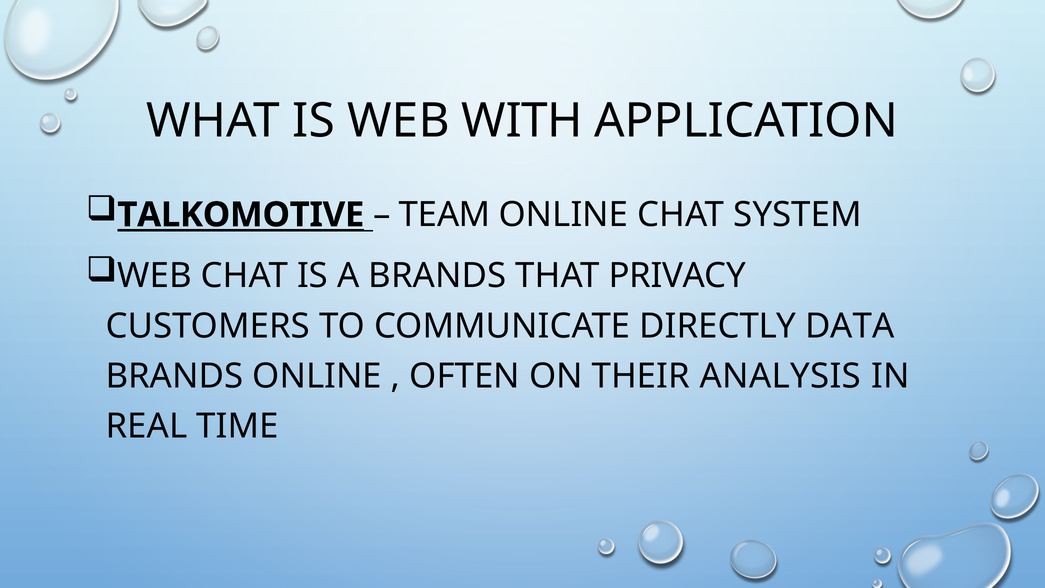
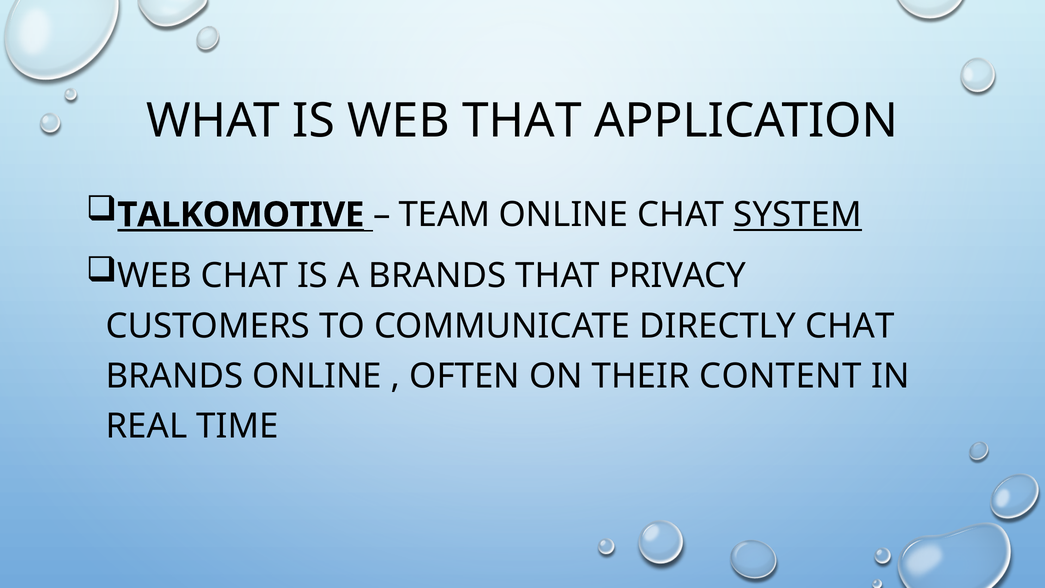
WEB WITH: WITH -> THAT (522, 121)
SYSTEM underline: none -> present (798, 215)
DIRECTLY DATA: DATA -> CHAT (850, 326)
ANALYSIS: ANALYSIS -> CONTENT (780, 376)
